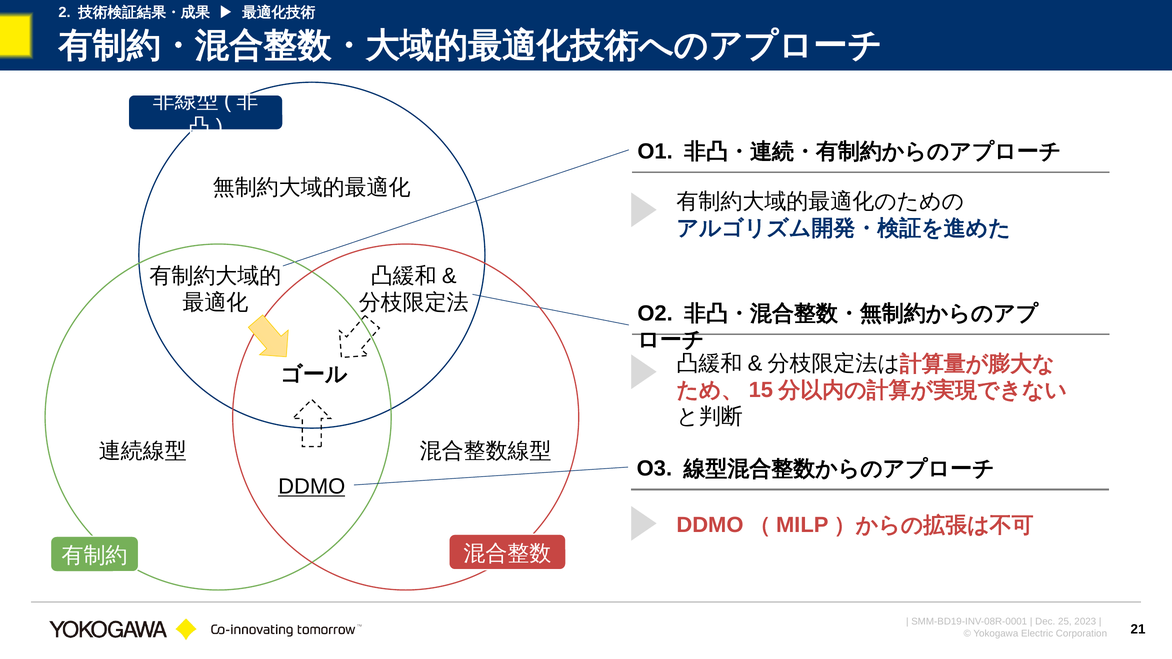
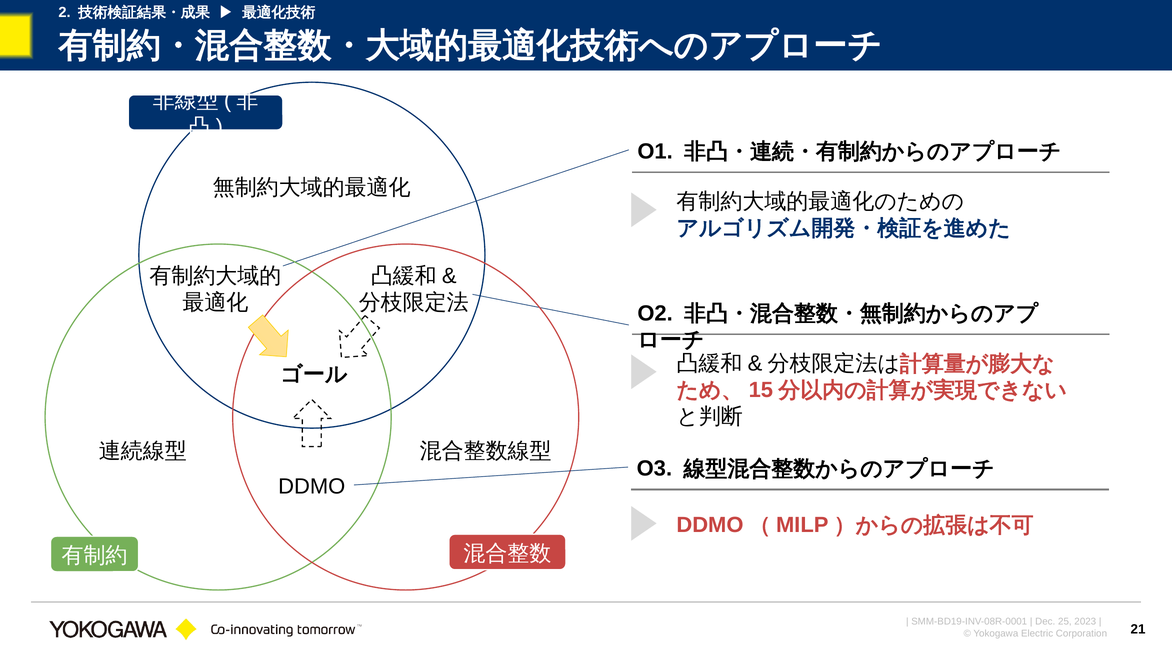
DDMO underline: present -> none (312, 487)
